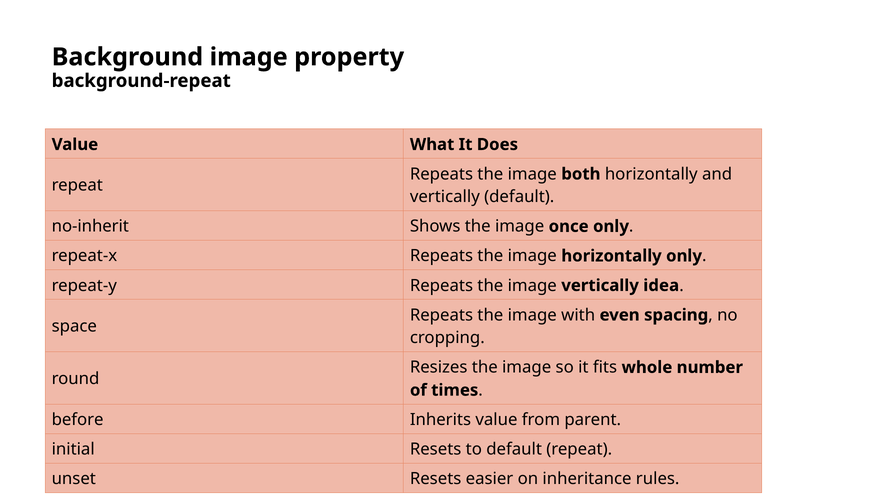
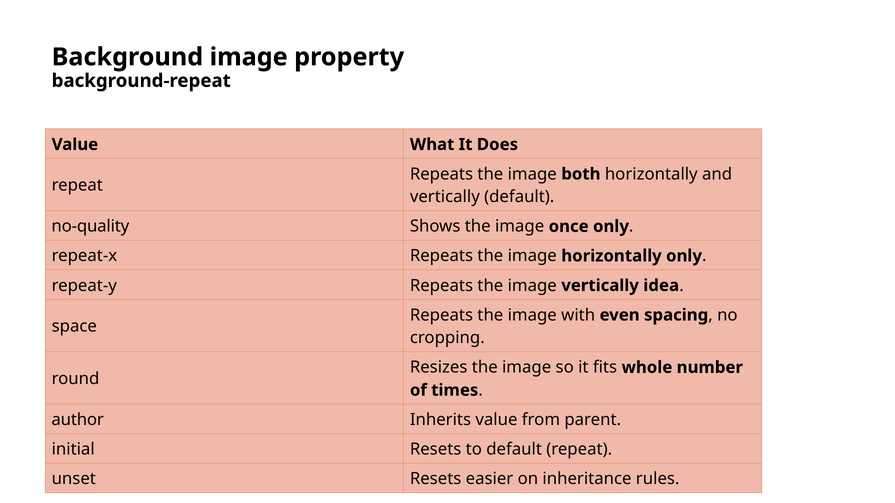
no-inherit: no-inherit -> no-quality (90, 227)
before: before -> author (78, 420)
